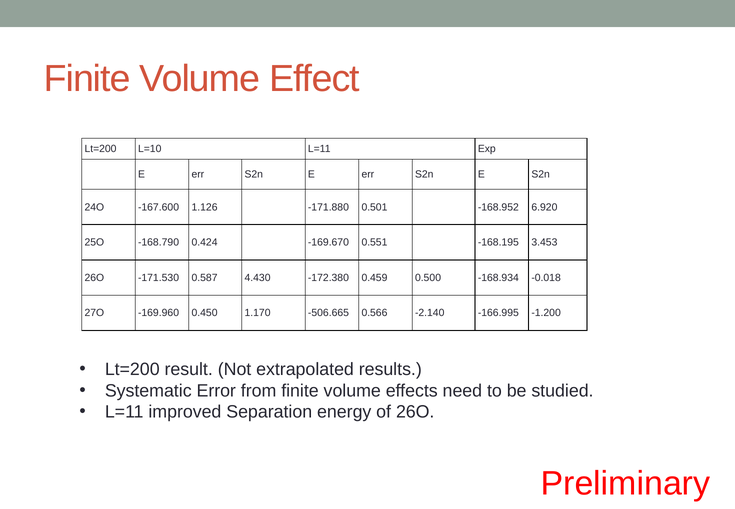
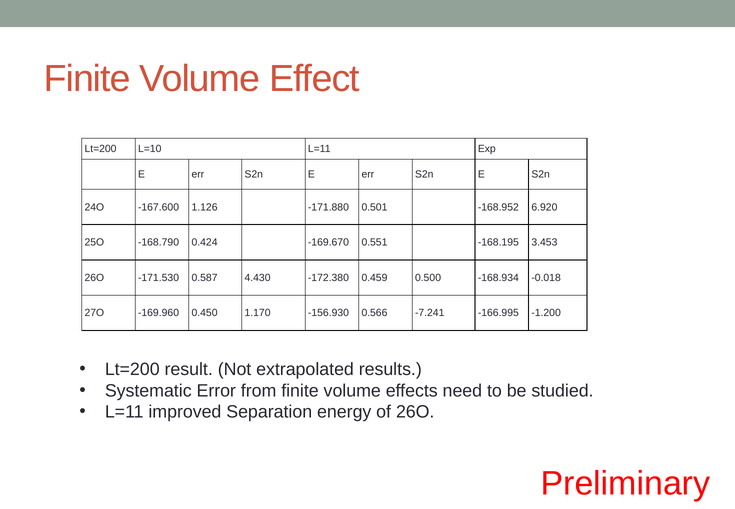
-506.665: -506.665 -> -156.930 (328, 313)
-2.140: -2.140 -> -7.241 (430, 313)
